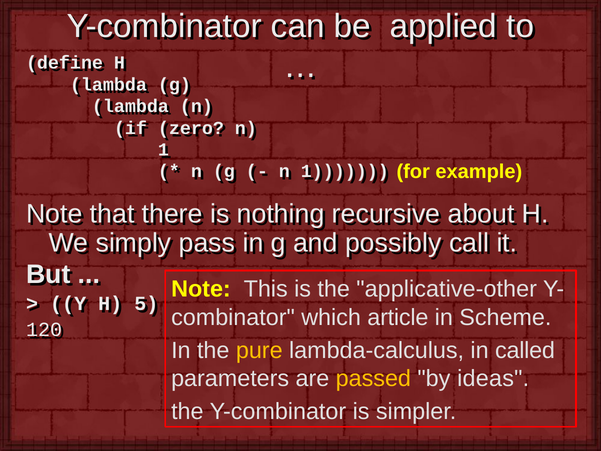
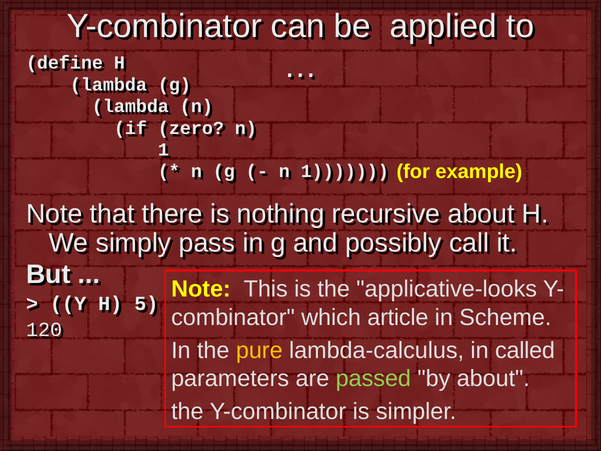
applicative-other: applicative-other -> applicative-looks (447, 289)
passed colour: yellow -> light green (373, 378)
by ideas: ideas -> about (493, 378)
